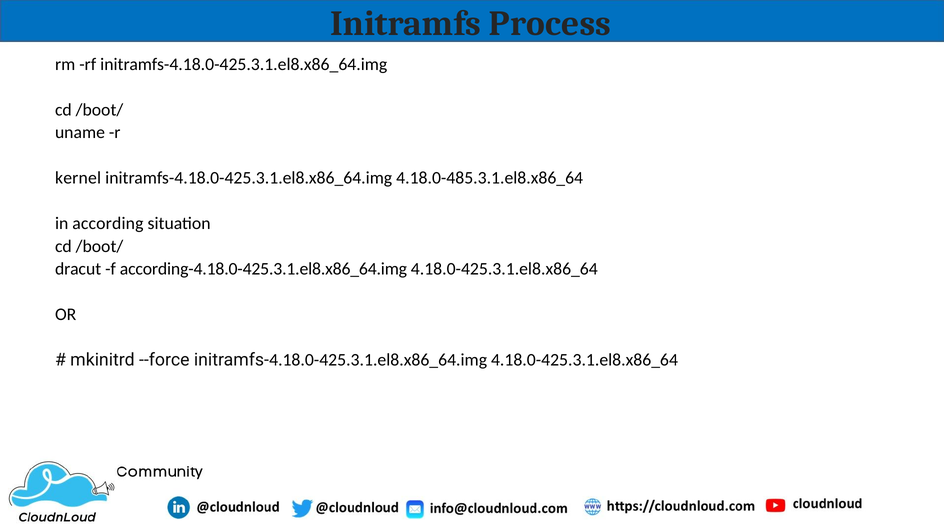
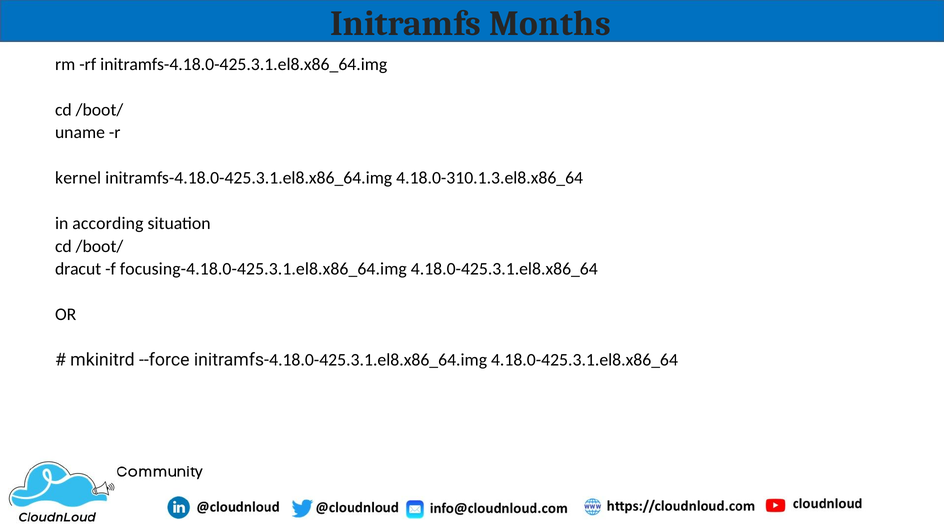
Process: Process -> Months (550, 24)
4.18.0-485.3.1.el8.x86_64: 4.18.0-485.3.1.el8.x86_64 -> 4.18.0-310.1.3.el8.x86_64 (490, 178)
according-4.18.0-425.3.1.el8.x86_64.img: according-4.18.0-425.3.1.el8.x86_64.img -> focusing-4.18.0-425.3.1.el8.x86_64.img (263, 269)
